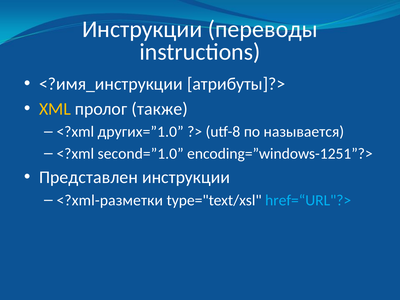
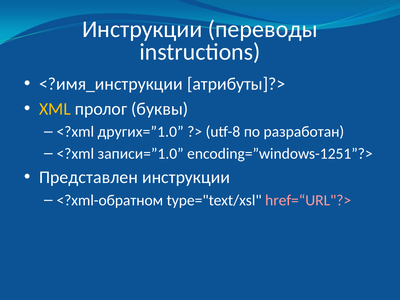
также: также -> буквы (160, 109)
называется: называется -> разработан (304, 132)
second=”1.0: second=”1.0 -> записи=”1.0 (141, 154)
<?xml-разметки: <?xml-разметки -> <?xml-обратном (110, 200)
href=“URL"?> colour: light blue -> pink (308, 200)
